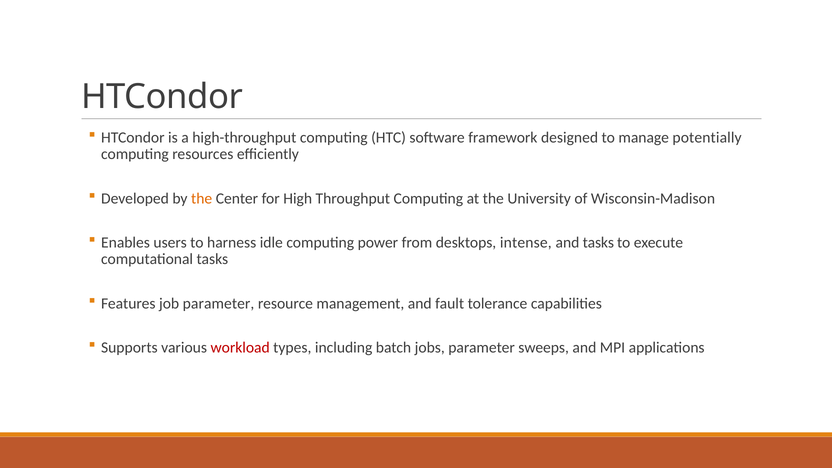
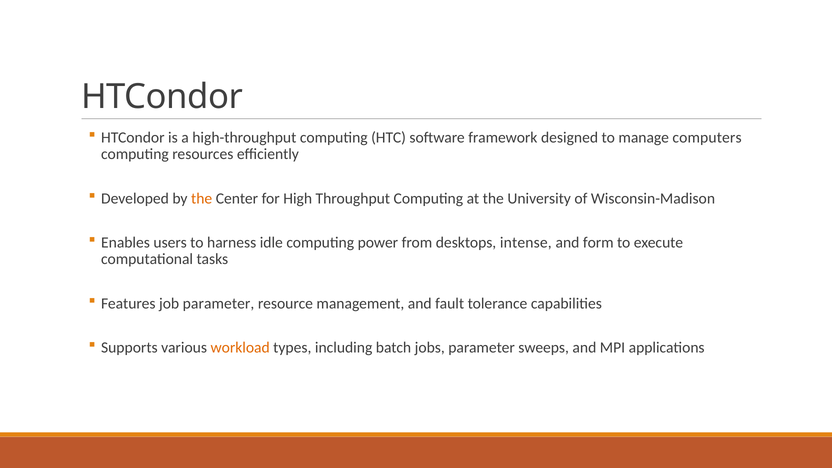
potentially: potentially -> computers (707, 137)
and tasks: tasks -> form (598, 242)
workload colour: red -> orange (240, 348)
